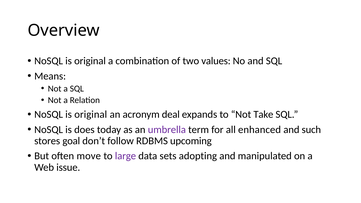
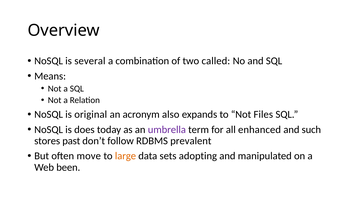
original: original -> several (90, 61)
values: values -> called (216, 61)
deal: deal -> also (171, 114)
Take: Take -> Files (263, 114)
goal: goal -> past (71, 141)
upcoming: upcoming -> prevalent (191, 141)
large colour: purple -> orange (125, 156)
issue: issue -> been (68, 167)
